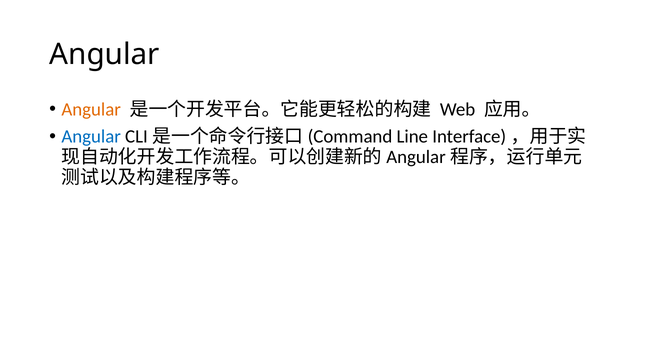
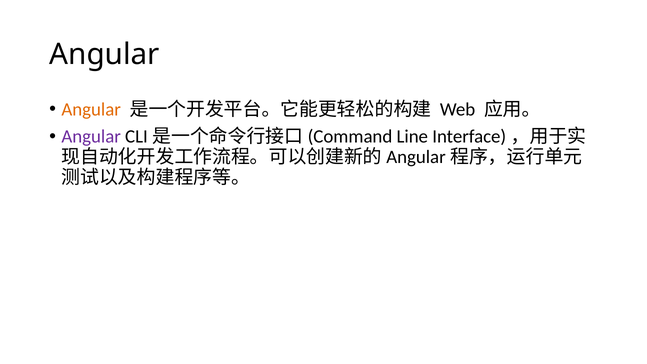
Angular colour: blue -> purple (91, 137)
